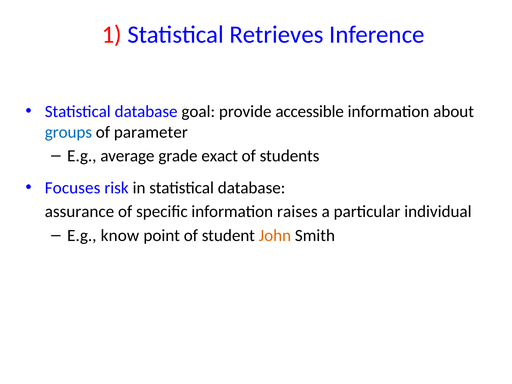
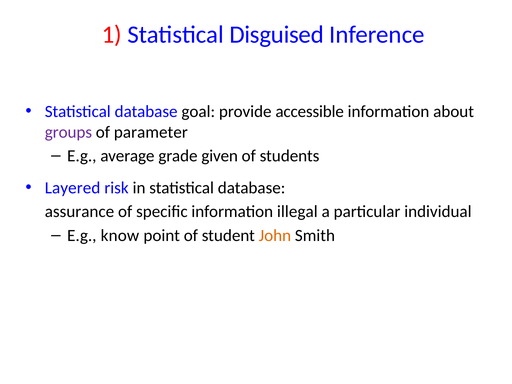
Retrieves: Retrieves -> Disguised (277, 35)
groups colour: blue -> purple (68, 132)
exact: exact -> given (220, 156)
Focuses: Focuses -> Layered (73, 188)
raises: raises -> illegal (297, 212)
